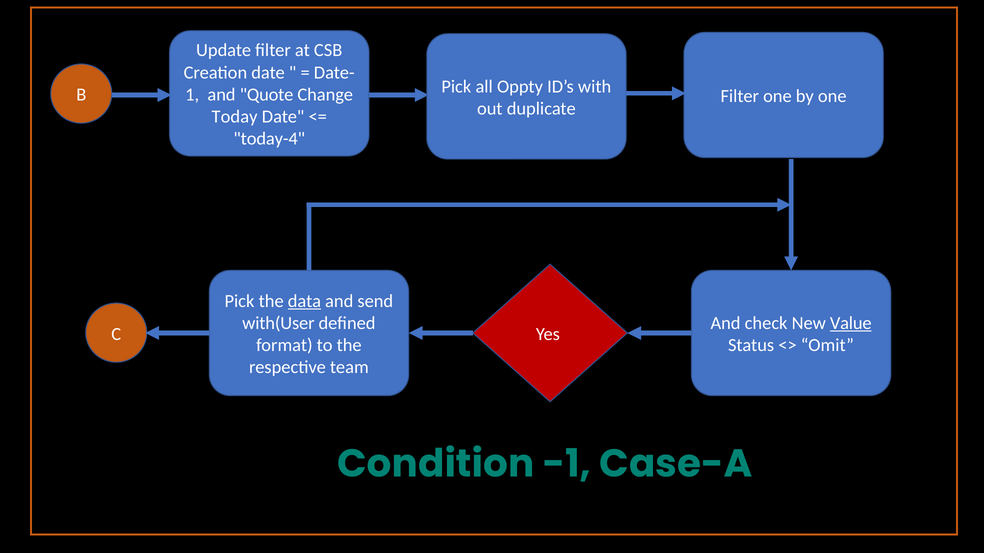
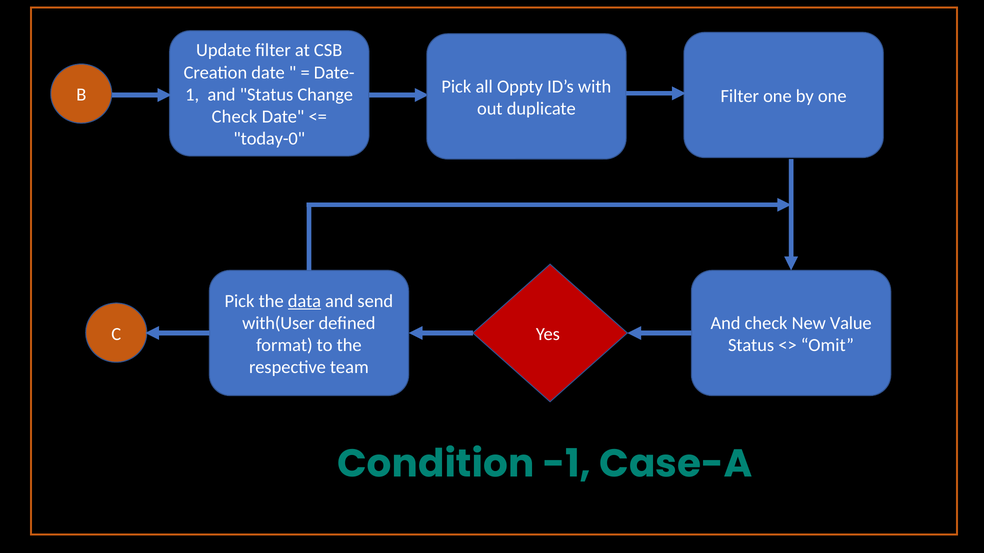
and Quote: Quote -> Status (267, 95)
Today: Today -> Check (235, 117)
today-4: today-4 -> today-0 (269, 139)
Value underline: present -> none (851, 323)
